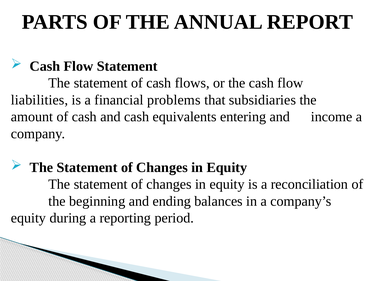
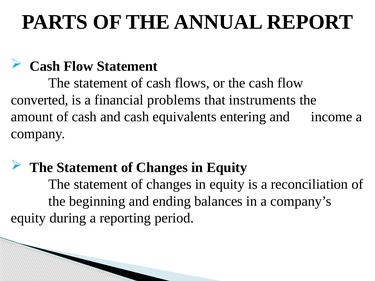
liabilities: liabilities -> converted (40, 100)
subsidiaries: subsidiaries -> instruments (262, 100)
